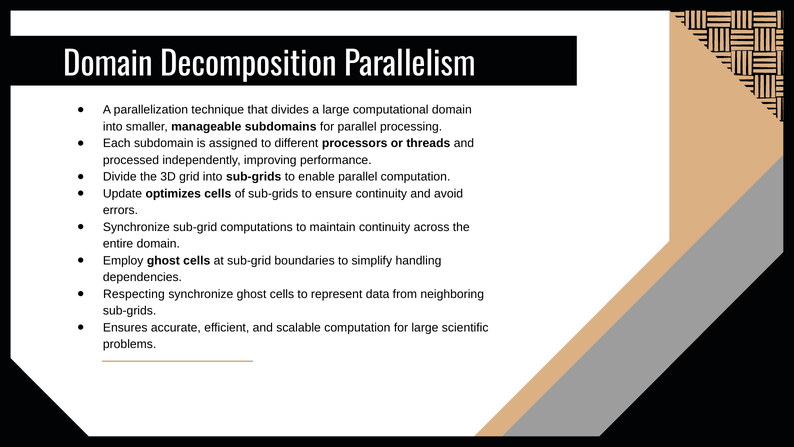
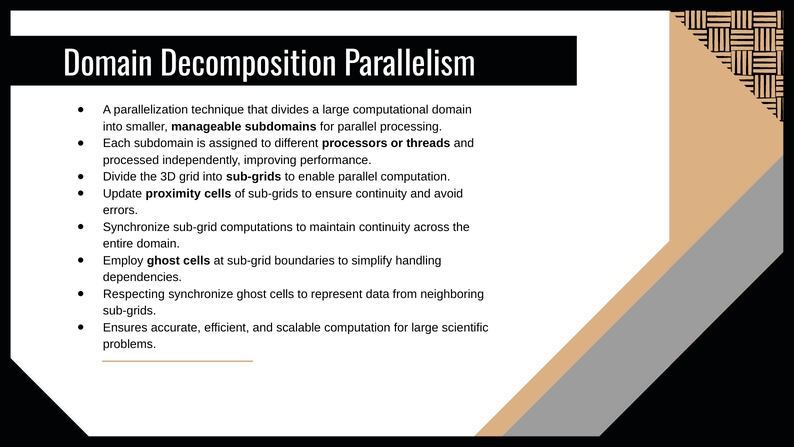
optimizes: optimizes -> proximity (173, 193)
